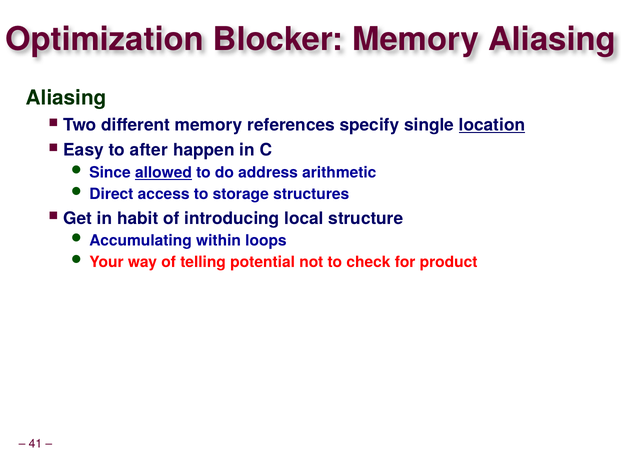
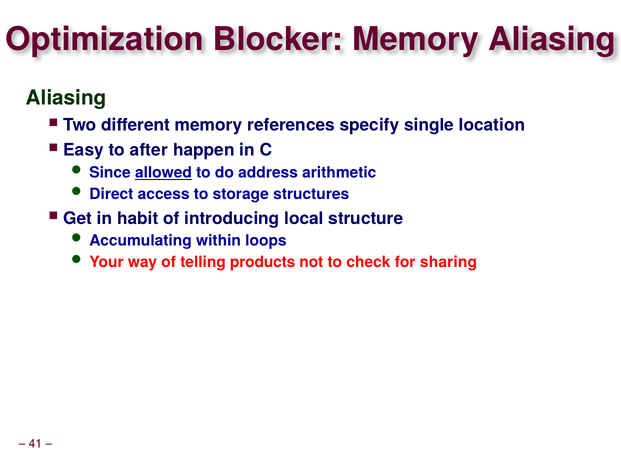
location underline: present -> none (492, 125)
potential: potential -> products (263, 263)
product: product -> sharing (449, 263)
